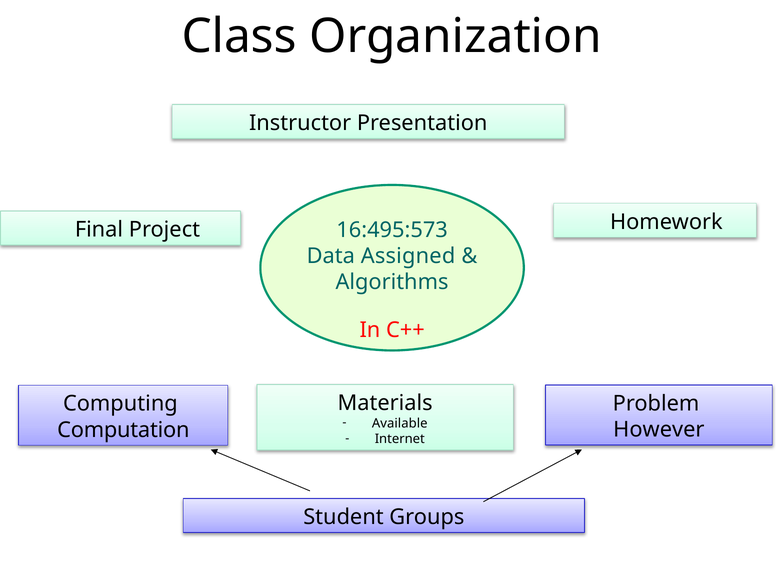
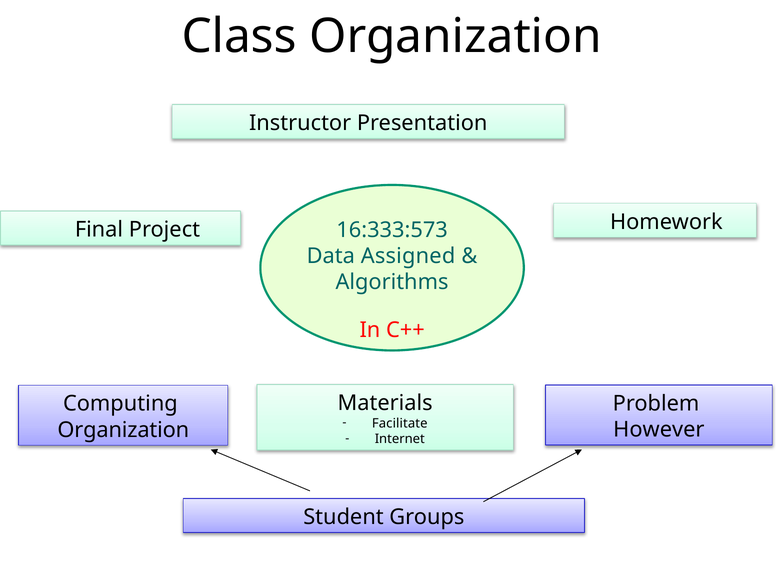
16:495:573: 16:495:573 -> 16:333:573 (392, 230)
Available: Available -> Facilitate (400, 423)
Computation: Computation -> Organization (123, 430)
